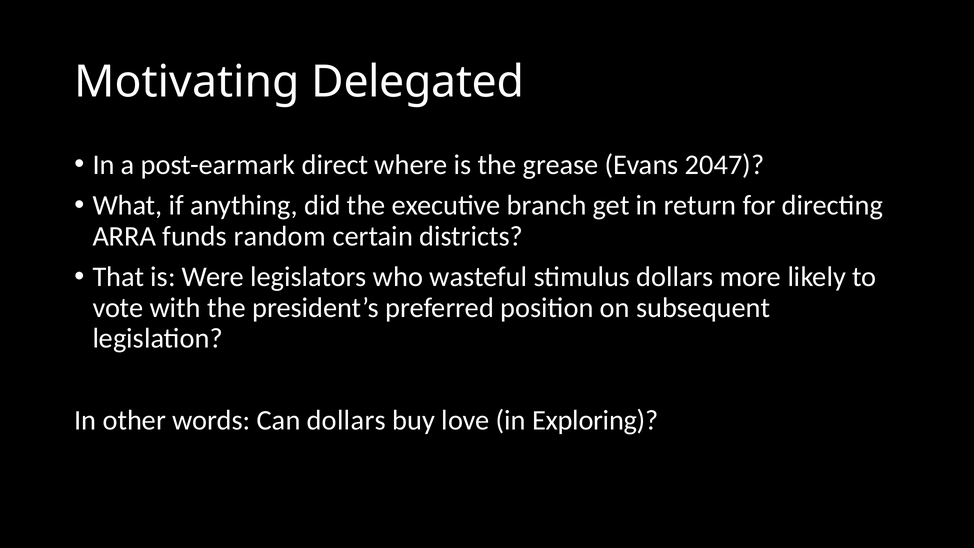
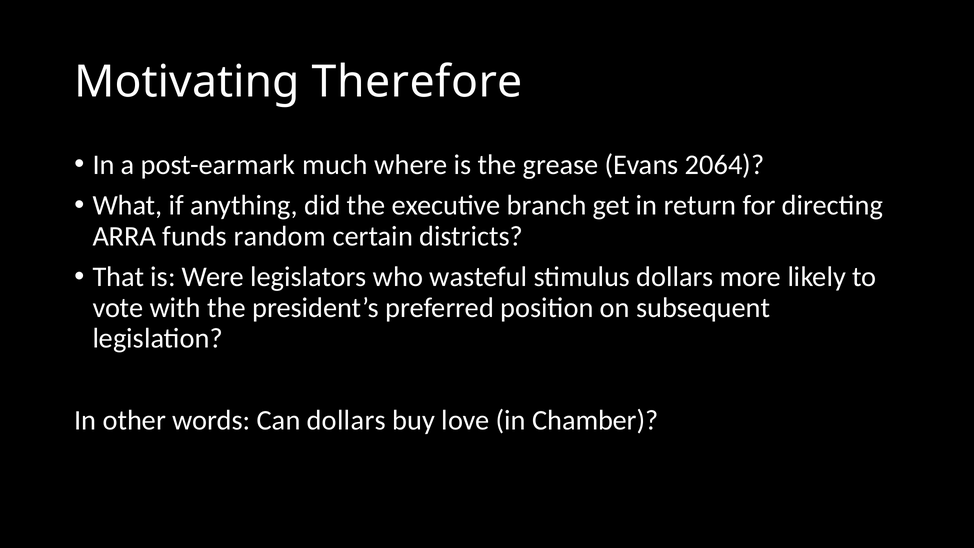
Delegated: Delegated -> Therefore (417, 82)
direct: direct -> much (335, 165)
2047: 2047 -> 2064 (725, 165)
Exploring: Exploring -> Chamber (595, 420)
